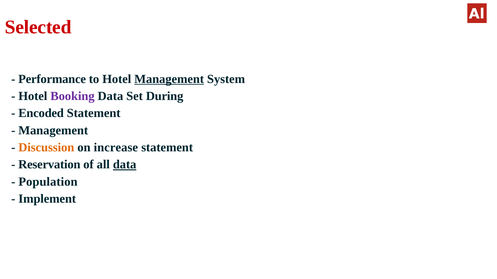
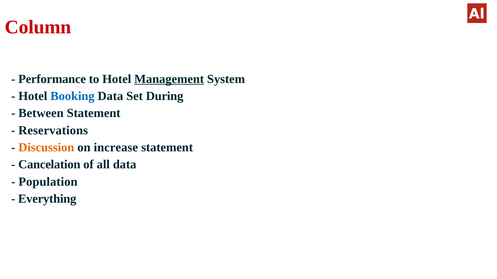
Selected: Selected -> Column (38, 27)
Booking colour: purple -> blue (73, 96)
Encoded: Encoded -> Between (41, 113)
Management: Management -> Reservations (53, 131)
Reservation: Reservation -> Cancelation (49, 165)
data underline: present -> none (125, 165)
Implement: Implement -> Everything (47, 199)
